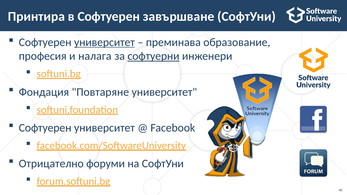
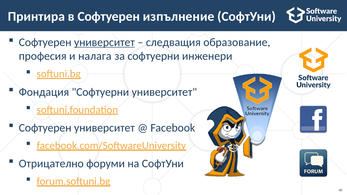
завършване: завършване -> изпълнение (179, 17)
преминава: преминава -> следващия (173, 42)
софтуерни underline: present -> none (153, 56)
Фондация Повтаряне: Повтаряне -> Софтуерни (100, 92)
